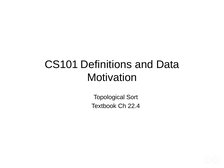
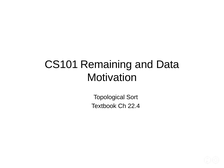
Definitions: Definitions -> Remaining (106, 64)
